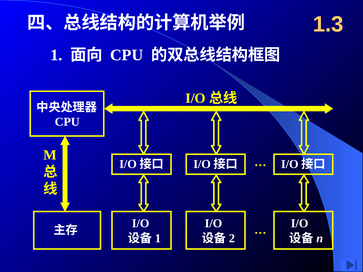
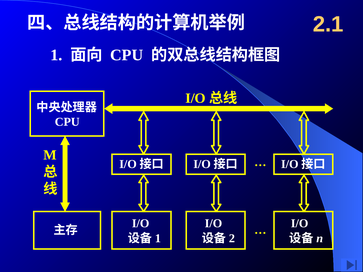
1.3: 1.3 -> 2.1 (328, 24)
